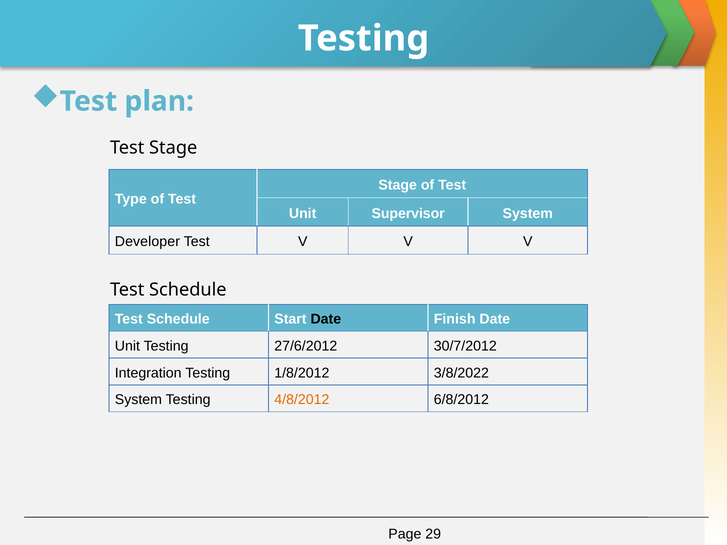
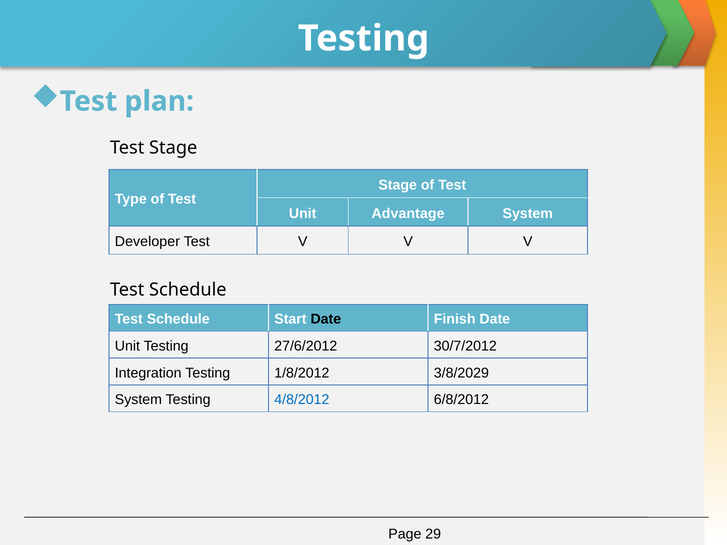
Supervisor: Supervisor -> Advantage (408, 213)
3/8/2022: 3/8/2022 -> 3/8/2029 (461, 373)
4/8/2012 colour: orange -> blue (302, 400)
